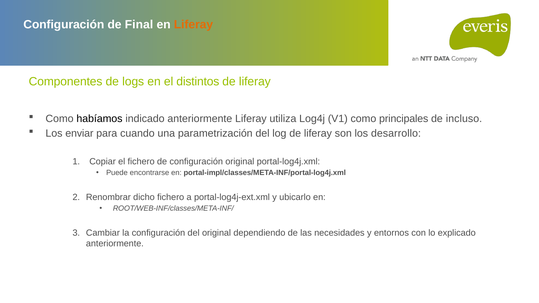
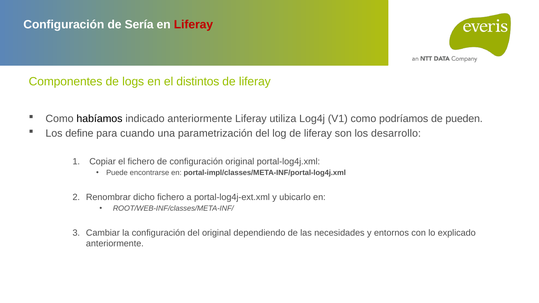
Final: Final -> Sería (139, 24)
Liferay colour: orange -> red (193, 24)
principales: principales -> podríamos (404, 119)
incluso: incluso -> pueden (464, 119)
enviar: enviar -> define (79, 134)
